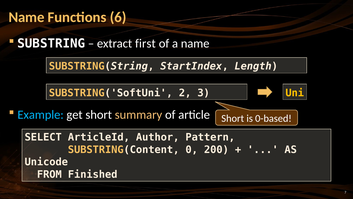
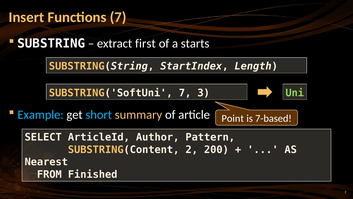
Name: Name -> Insert (26, 17)
Functions 6: 6 -> 7 (118, 17)
a name: name -> starts (195, 43)
SUBSTRING('SoftUni 2: 2 -> 7 (185, 93)
Uni colour: yellow -> light green (295, 93)
short colour: white -> light blue (99, 115)
Short: Short -> Point (233, 118)
0-based: 0-based -> 7-based (273, 118)
0: 0 -> 2 (192, 149)
Unicode: Unicode -> Nearest (46, 162)
